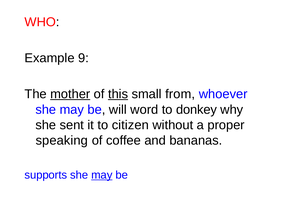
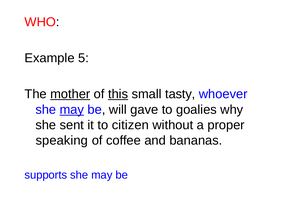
9: 9 -> 5 (83, 58)
from: from -> tasty (180, 94)
may underline: none -> present (72, 109)
word: word -> gave (144, 109)
donkey: donkey -> goalies (196, 109)
may underline: present -> none (102, 175)
